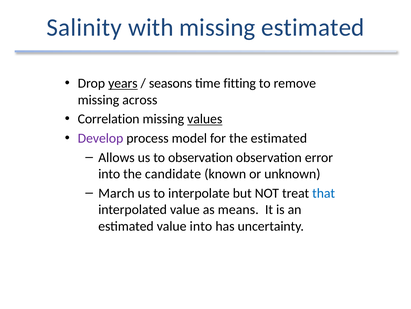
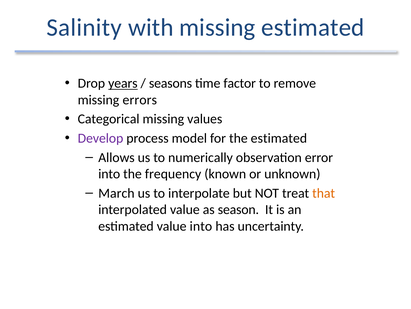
fitting: fitting -> factor (240, 83)
across: across -> errors (140, 100)
Correlation: Correlation -> Categorical (109, 119)
values underline: present -> none (205, 119)
to observation: observation -> numerically (200, 157)
candidate: candidate -> frequency (173, 174)
that colour: blue -> orange (324, 193)
means: means -> season (238, 209)
